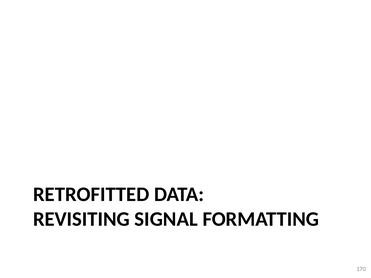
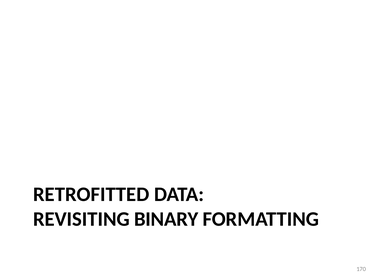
SIGNAL: SIGNAL -> BINARY (166, 219)
